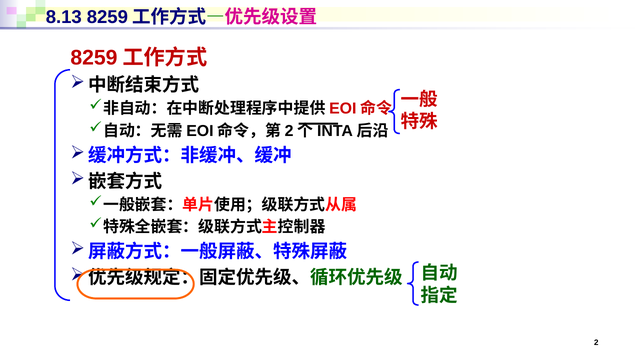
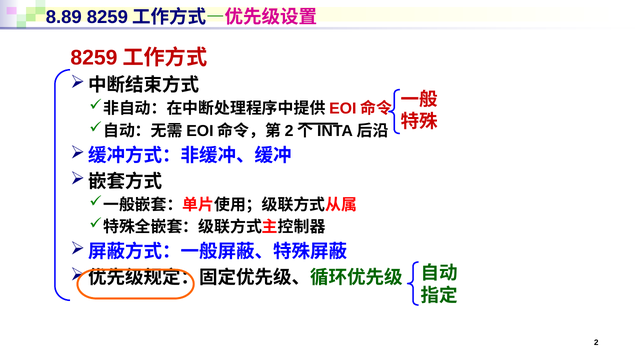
8.13: 8.13 -> 8.89 (64, 17)
